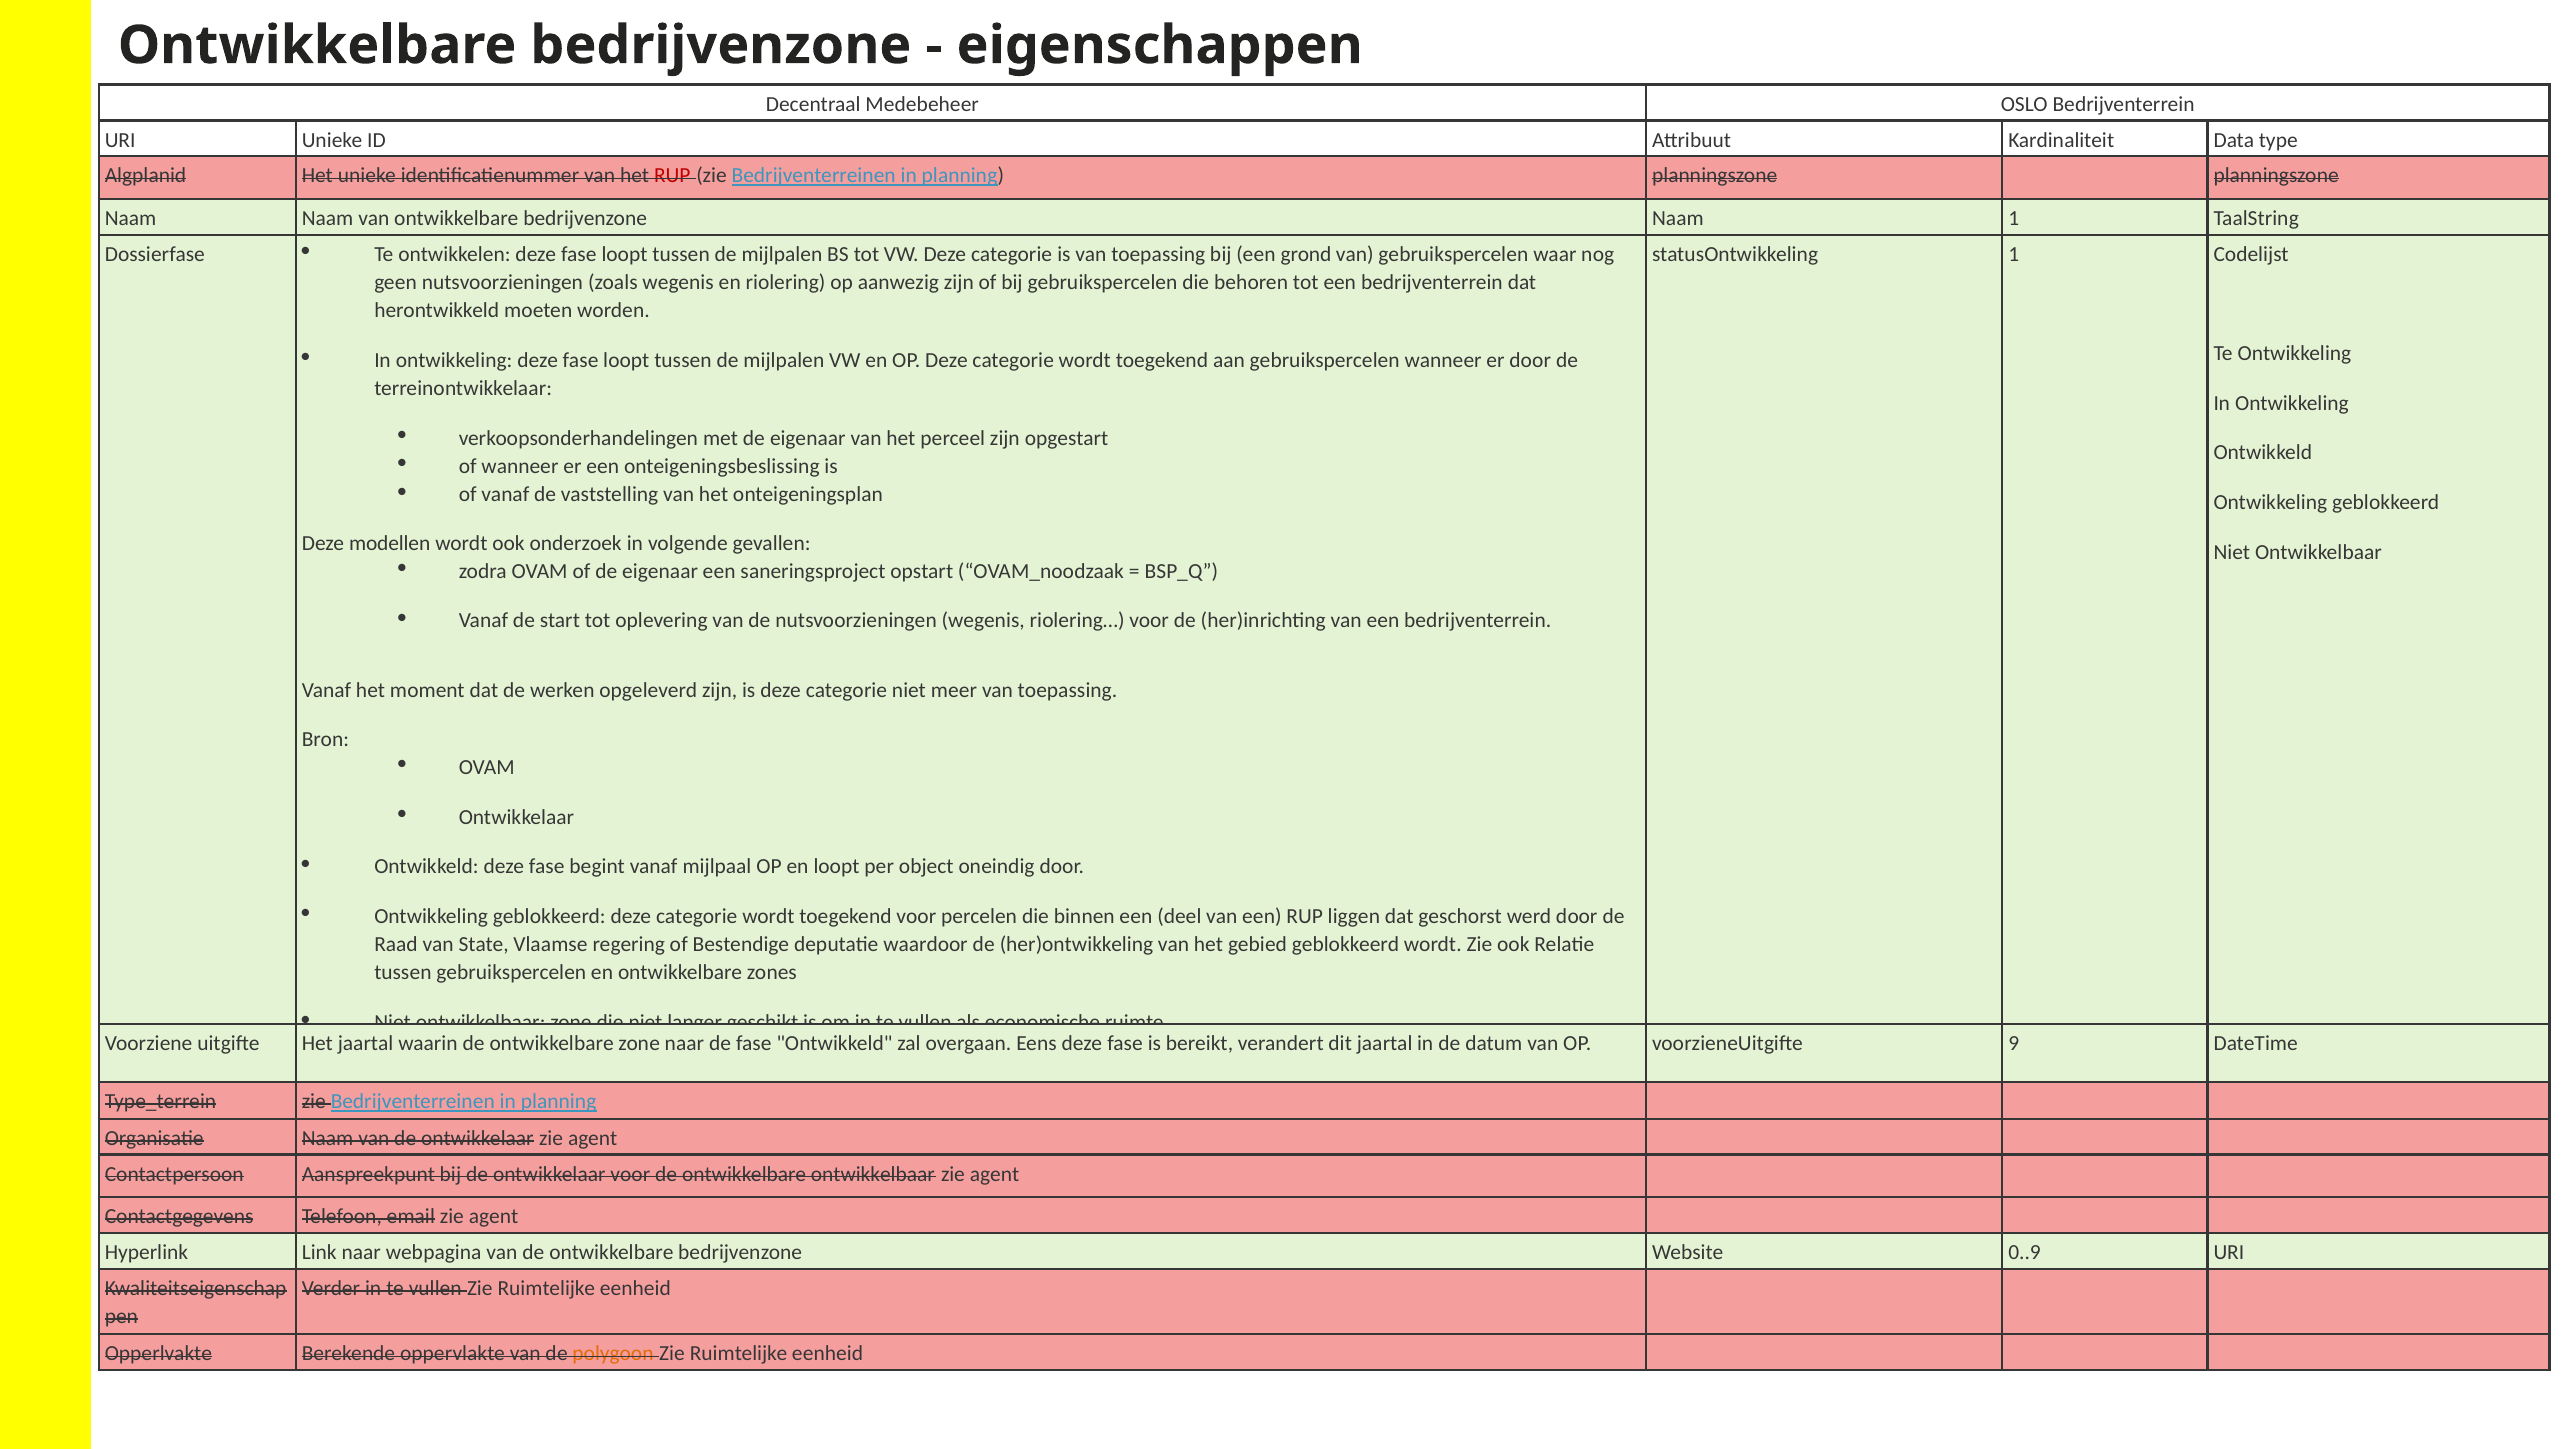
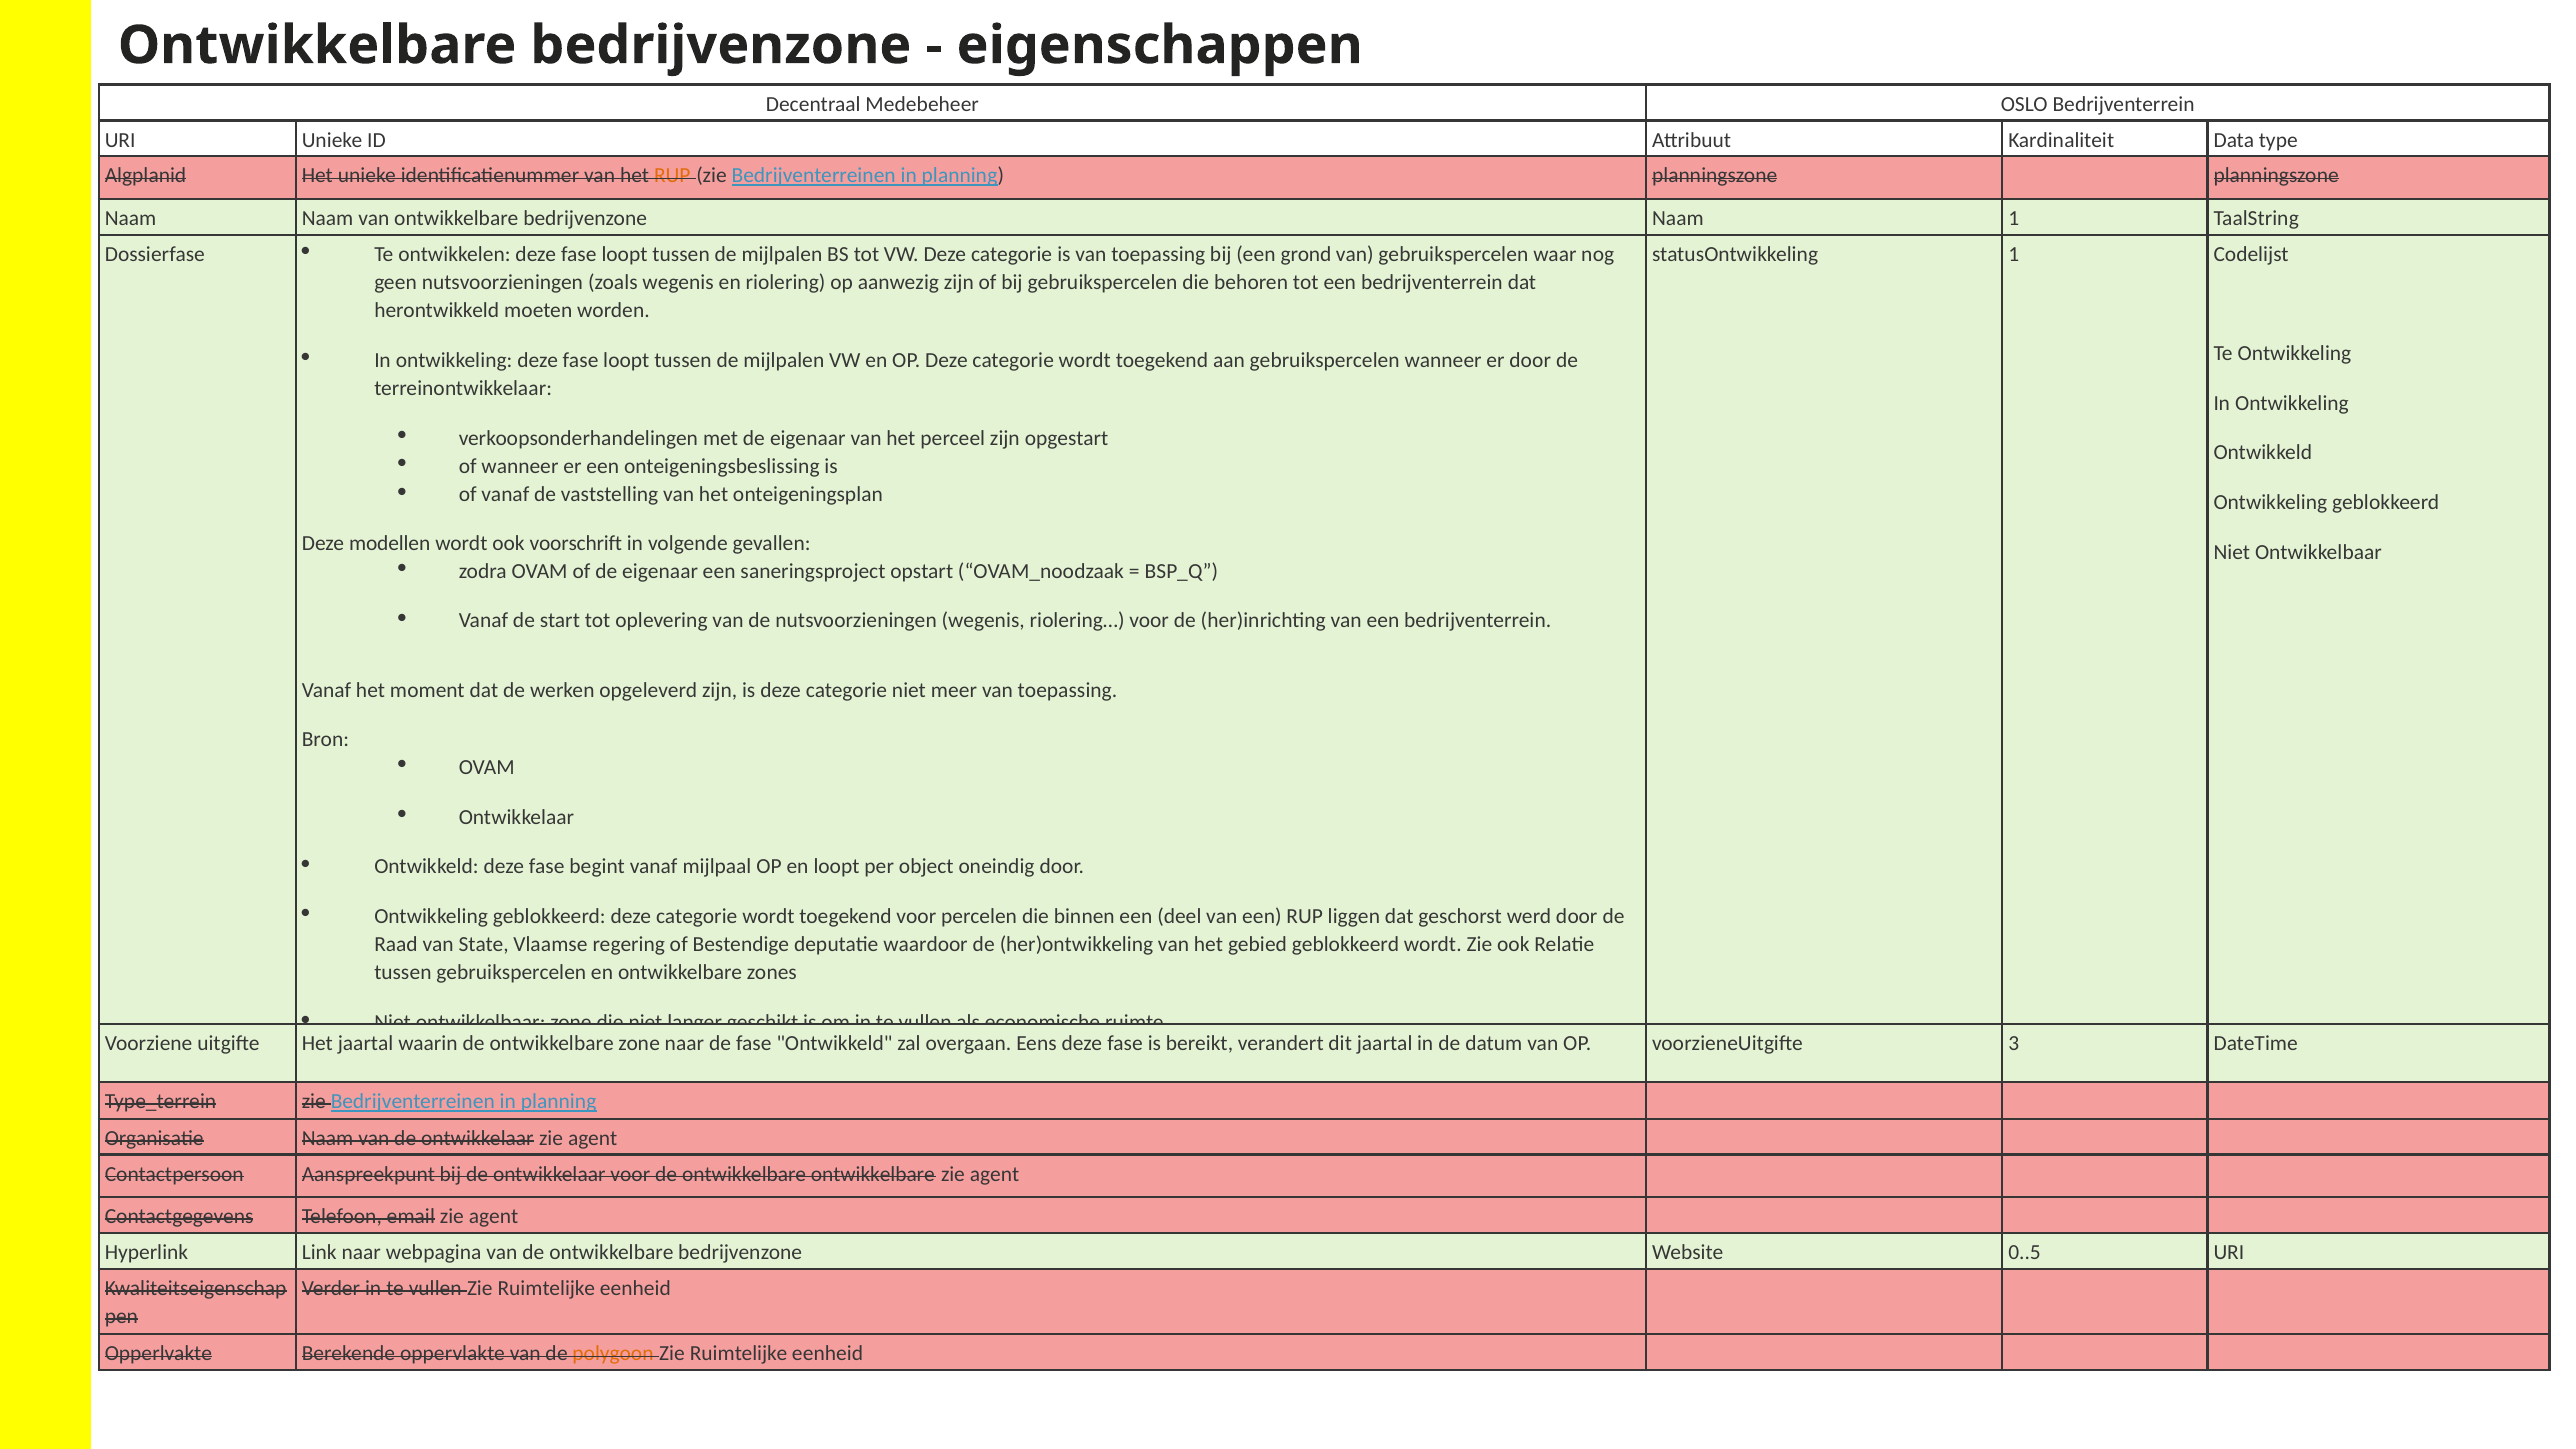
RUP colour: red -> orange (672, 176)
onderzoek: onderzoek -> voorschrift (576, 543)
9: 9 -> 3 (2014, 1044)
ontwikkelbare ontwikkelbaar: ontwikkelbaar -> ontwikkelbare (873, 1174)
0..9: 0..9 -> 0..5 (2025, 1253)
